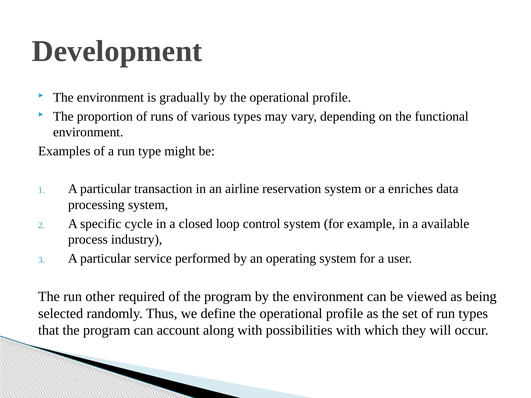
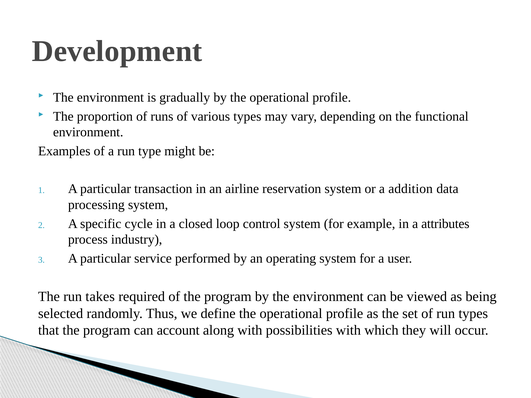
enriches: enriches -> addition (411, 189)
available: available -> attributes (445, 224)
other: other -> takes (100, 297)
